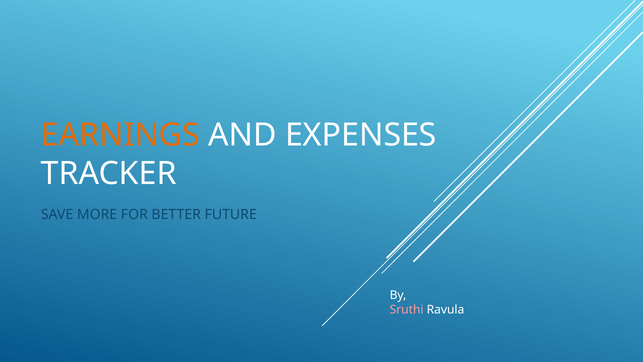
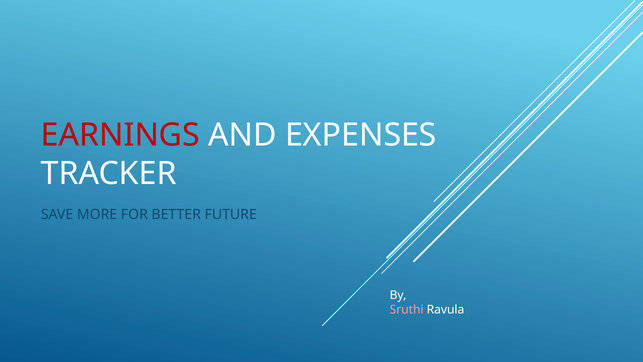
EARNINGS colour: orange -> red (120, 135)
